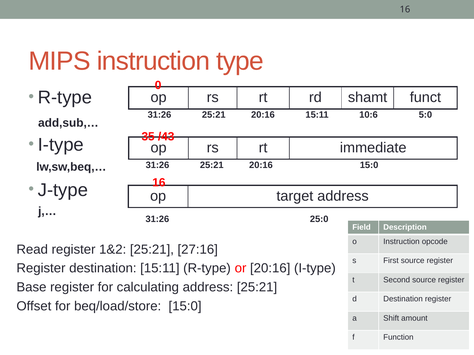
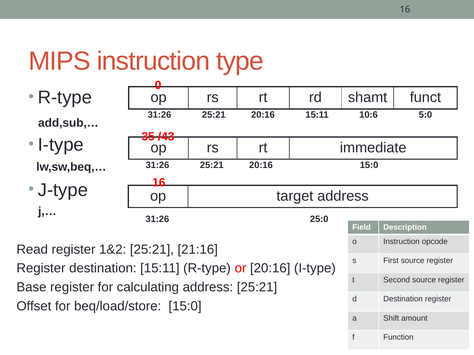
27:16: 27:16 -> 21:16 (198, 250)
